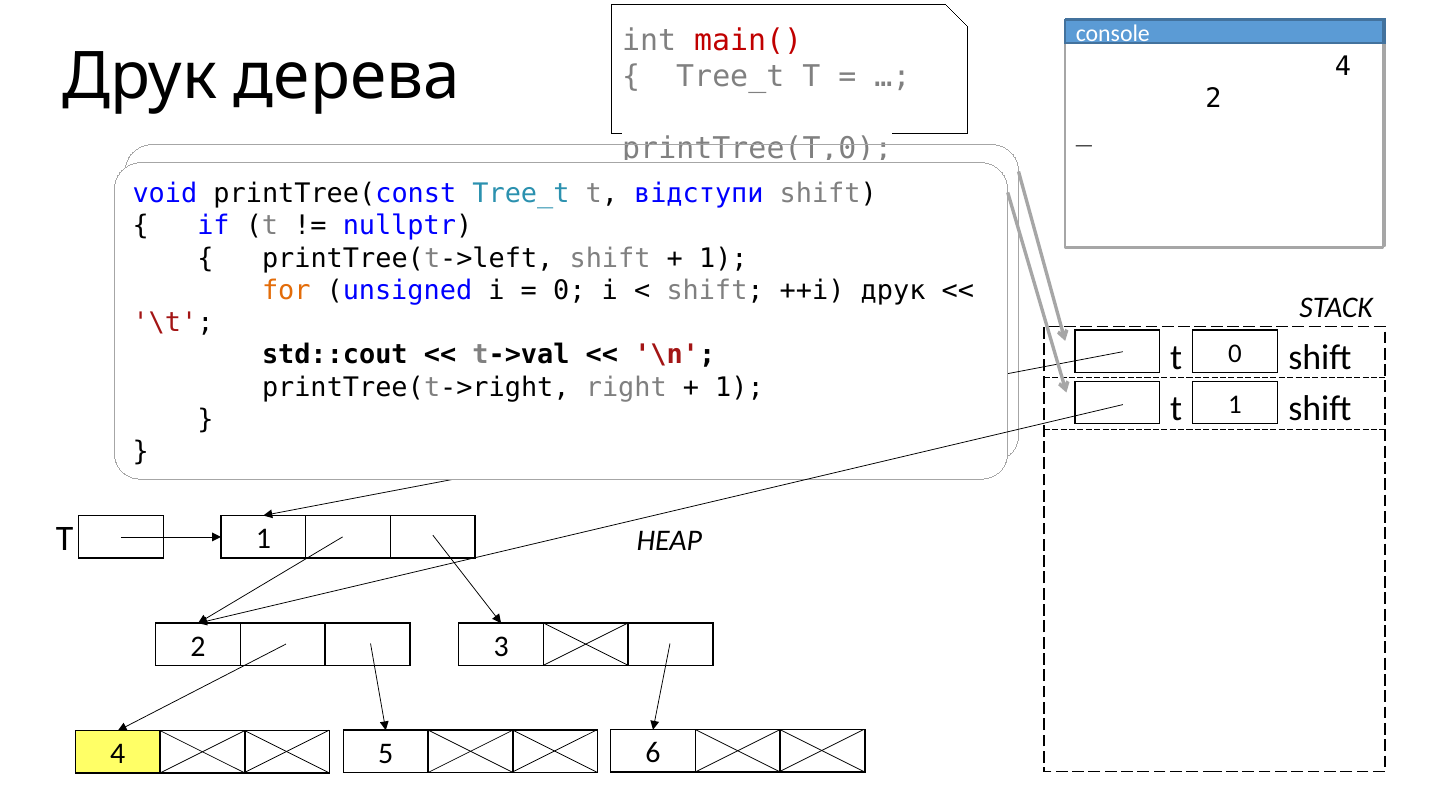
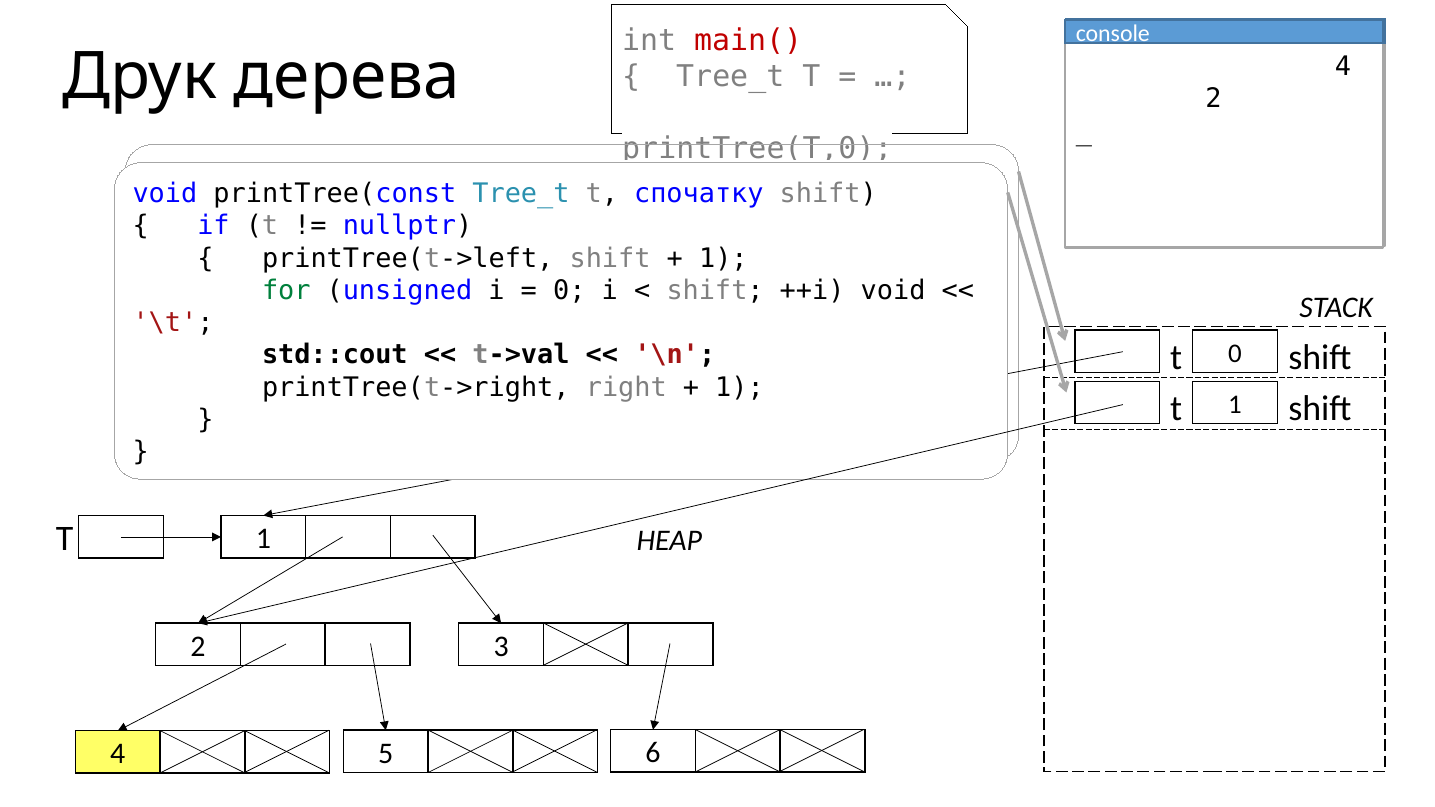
відступи: відступи -> спочатку (699, 194)
for colour: orange -> green (286, 291)
++i друк: друк -> void (893, 291)
